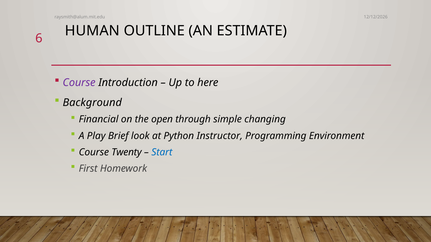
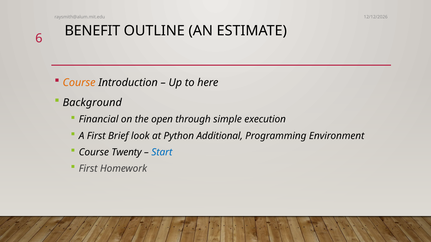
HUMAN: HUMAN -> BENEFIT (92, 31)
Course colour: purple -> orange (79, 83)
changing: changing -> execution (265, 120)
A Play: Play -> First (96, 136)
Instructor: Instructor -> Additional (220, 136)
